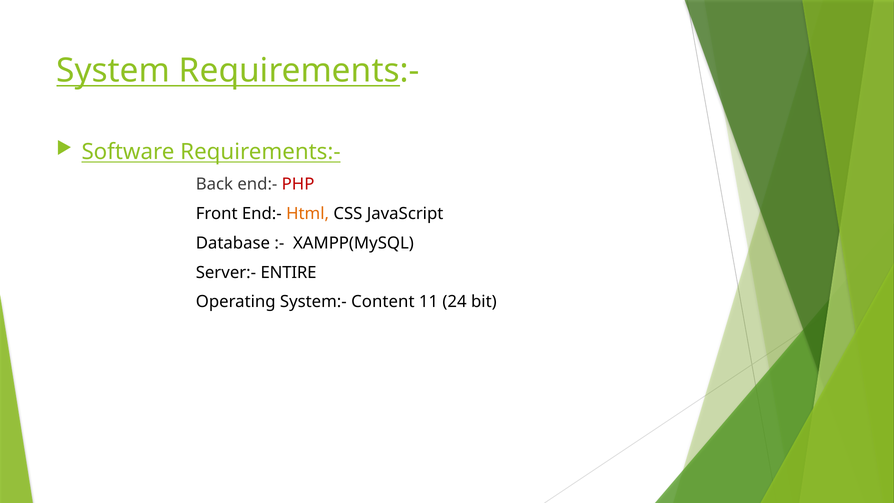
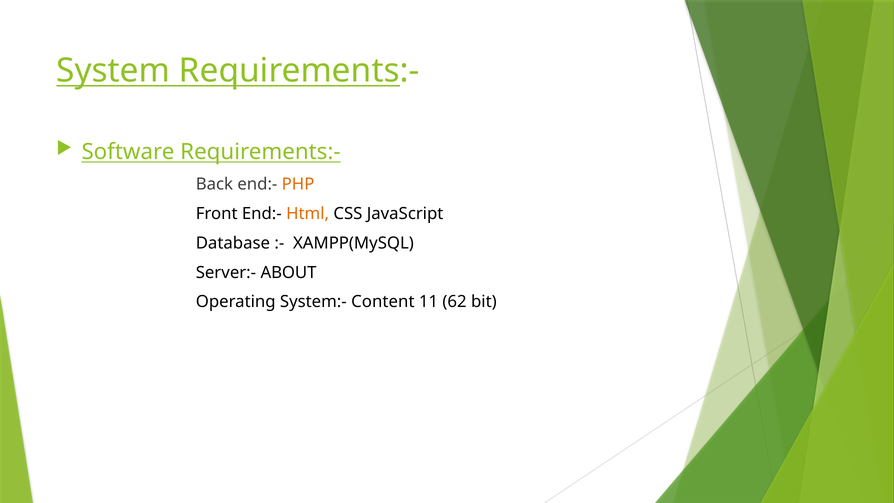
PHP colour: red -> orange (298, 184)
ENTIRE: ENTIRE -> ABOUT (288, 272)
24: 24 -> 62 (455, 302)
